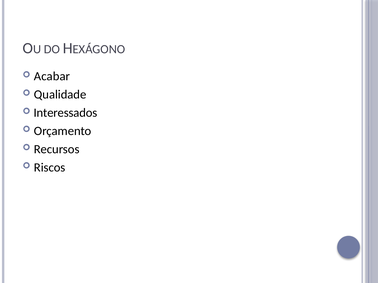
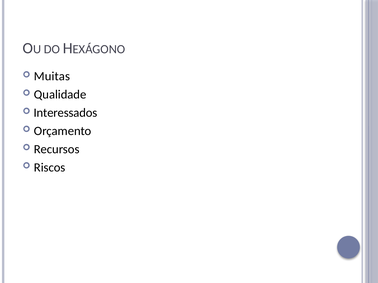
Acabar: Acabar -> Muitas (52, 76)
